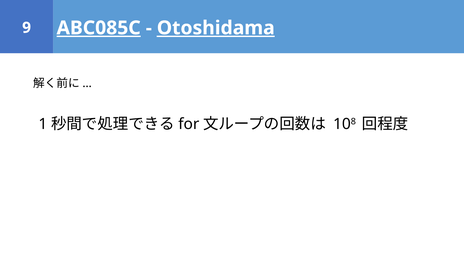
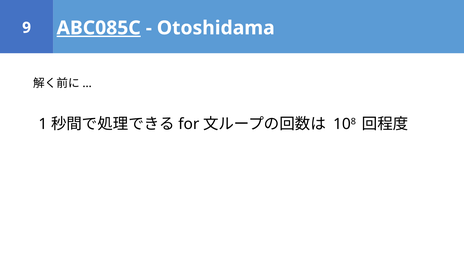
Otoshidama underline: present -> none (216, 28)
